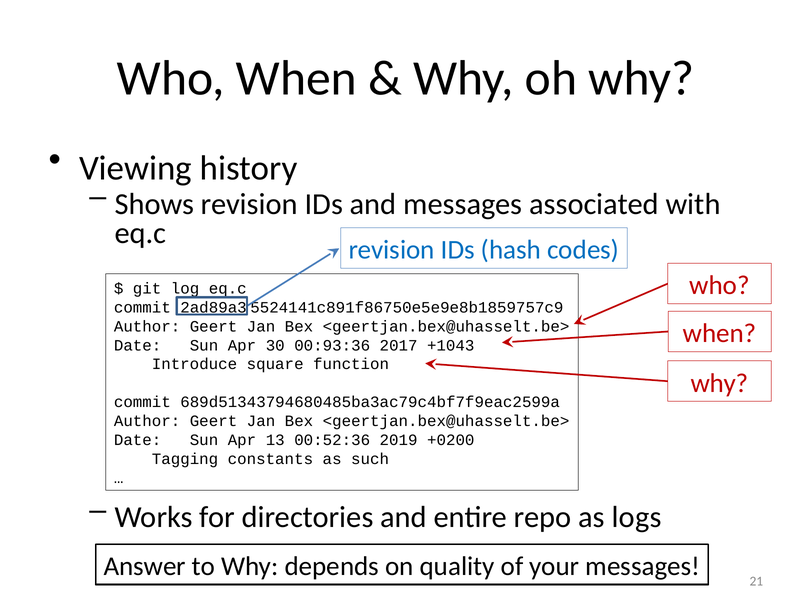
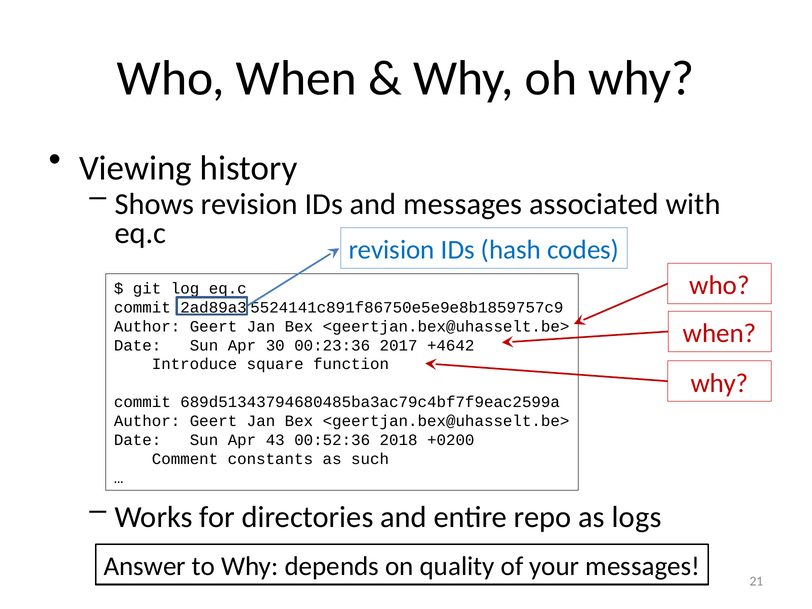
00:93:36: 00:93:36 -> 00:23:36 (332, 345)
+1043: +1043 -> +4642 (451, 345)
13: 13 -> 43 (275, 440)
2019: 2019 -> 2018 (399, 440)
Tagging: Tagging -> Comment (185, 459)
